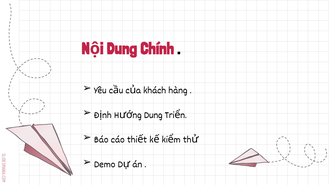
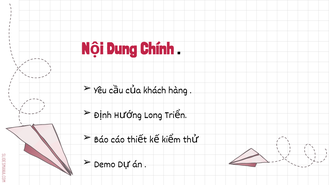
Dung: Dung -> Long (153, 115)
